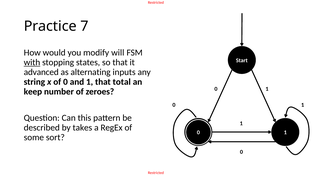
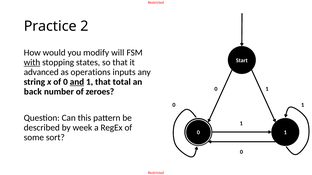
7: 7 -> 2 (85, 26)
alternating: alternating -> operations (91, 72)
and underline: none -> present (77, 82)
keep: keep -> back (33, 92)
takes: takes -> week (82, 128)
